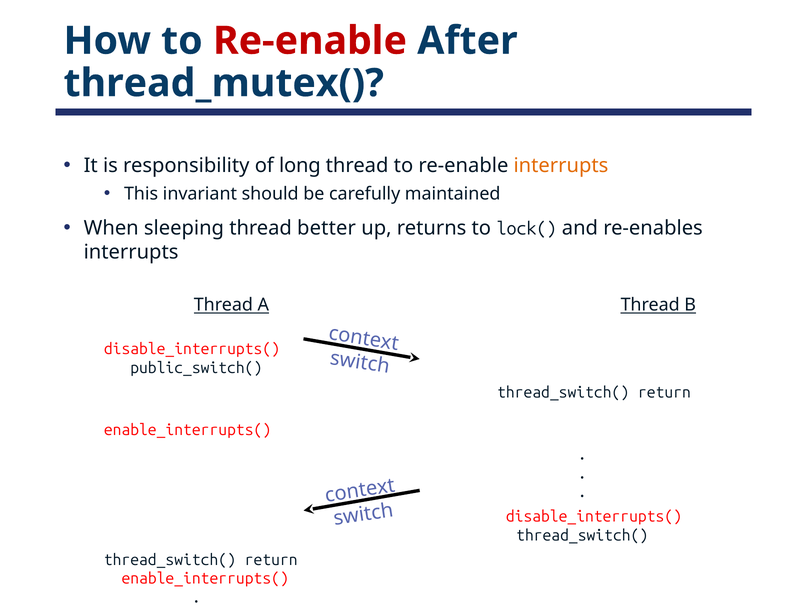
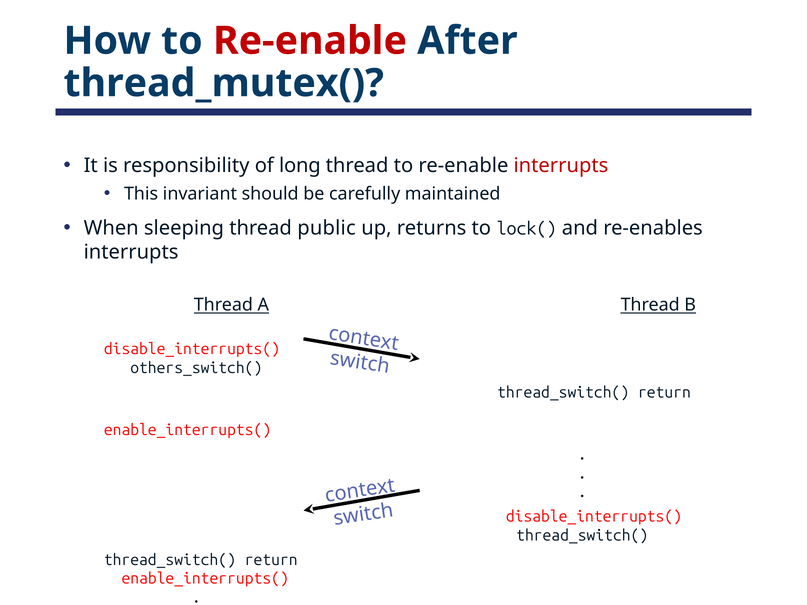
interrupts colour: orange -> red (561, 166)
better: better -> public (327, 228)
public_switch(: public_switch( -> others_switch( (196, 368)
